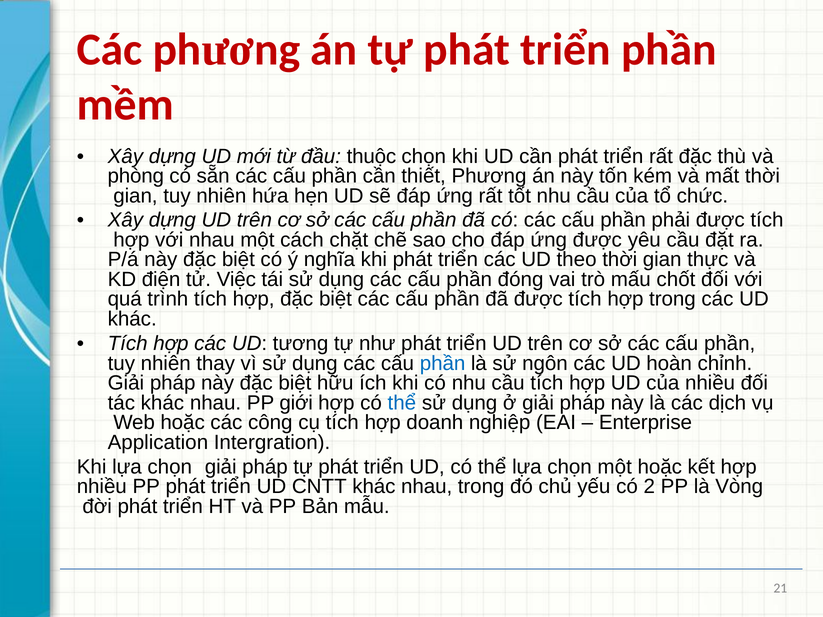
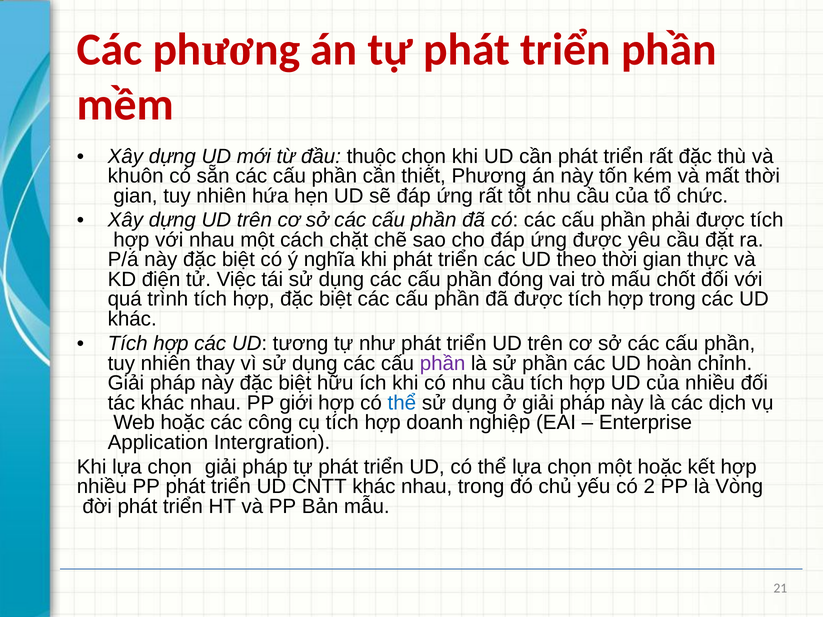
phòng: phòng -> khuôn (136, 176)
phần colour: blue -> purple (443, 363)
sử ngôn: ngôn -> phần (545, 363)
